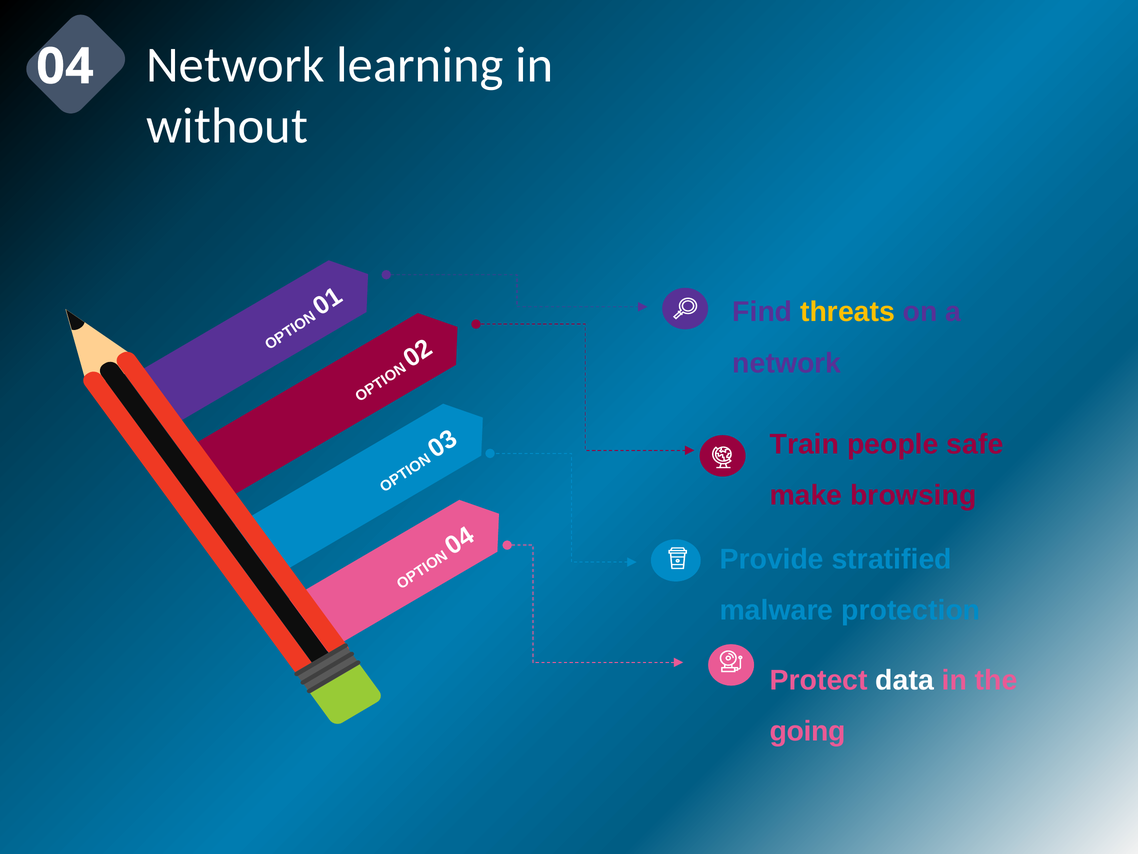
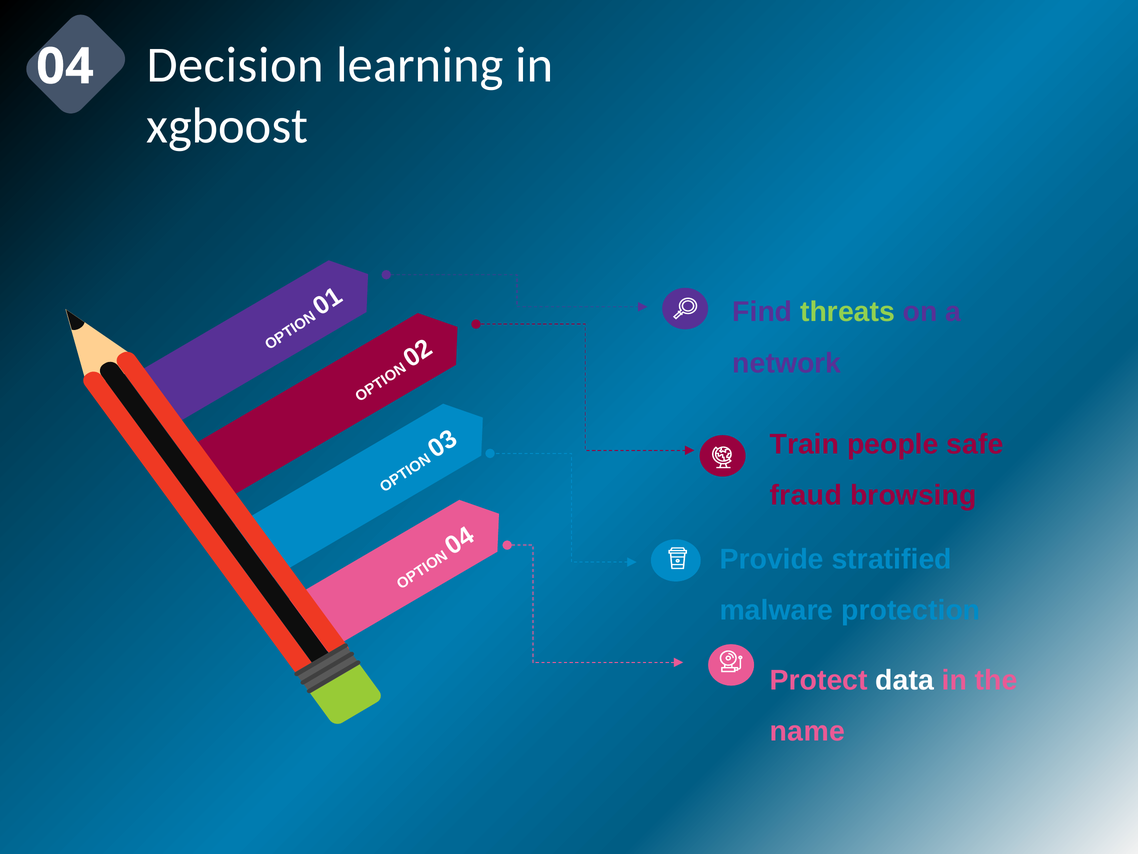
Network: Network -> Decision (235, 65)
without: without -> xgboost (227, 126)
threats colour: yellow -> light green (848, 312)
make: make -> fraud (806, 495)
going: going -> name (807, 731)
